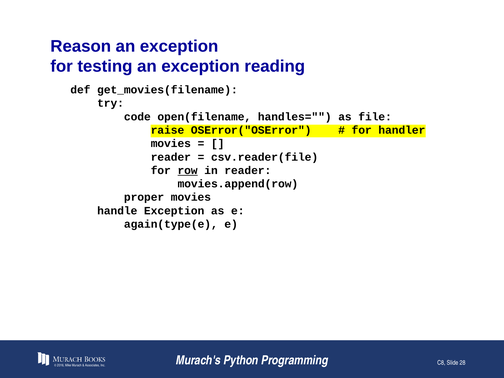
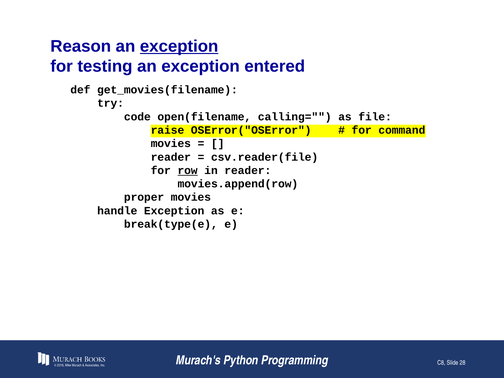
exception underline: none -> present (179, 46)
reading: reading -> entered (275, 66)
handles=: handles= -> calling= (295, 117)
handler: handler -> command (402, 130)
again(type(e: again(type(e -> break(type(e (171, 224)
